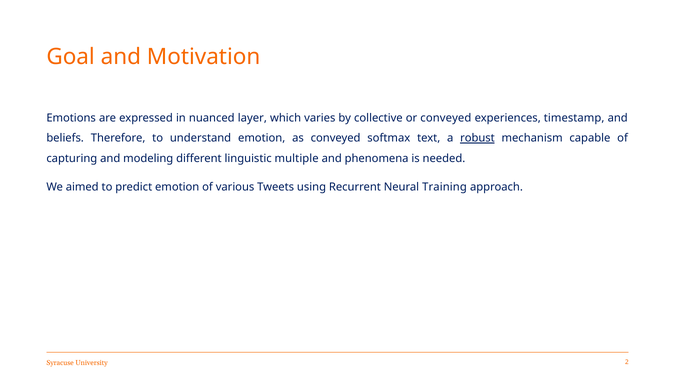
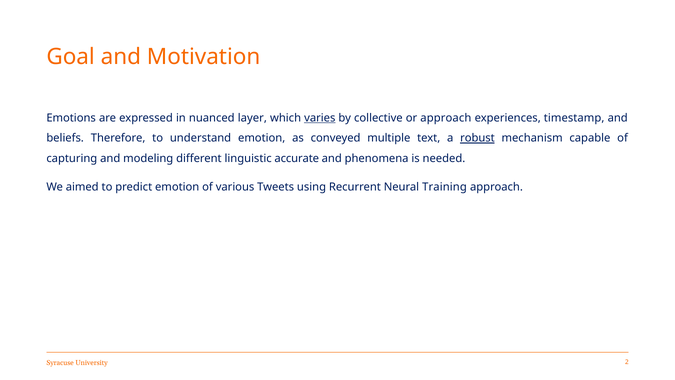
varies underline: none -> present (320, 118)
or conveyed: conveyed -> approach (446, 118)
softmax: softmax -> multiple (389, 138)
multiple: multiple -> accurate (297, 158)
